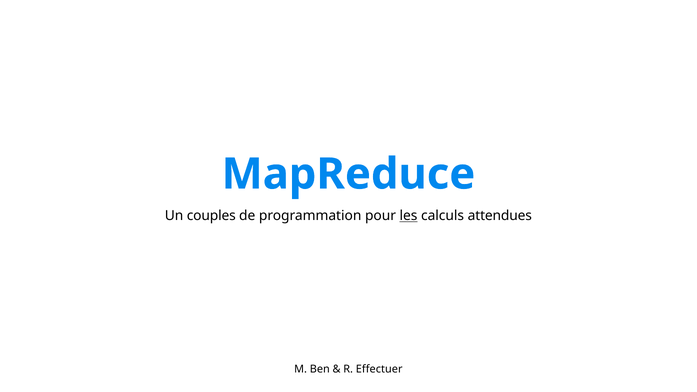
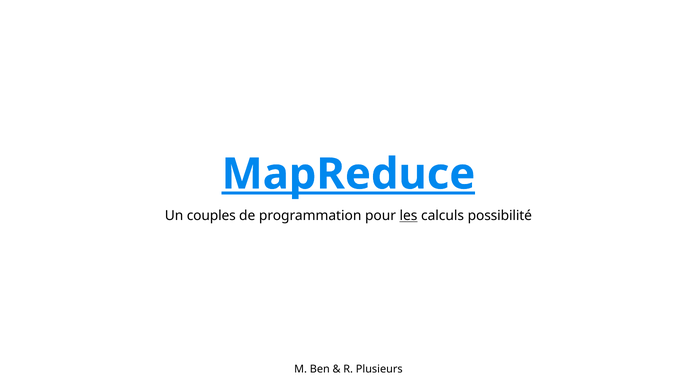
MapReduce underline: none -> present (348, 174)
attendues: attendues -> possibilité (500, 216)
Effectuer: Effectuer -> Plusieurs (379, 369)
